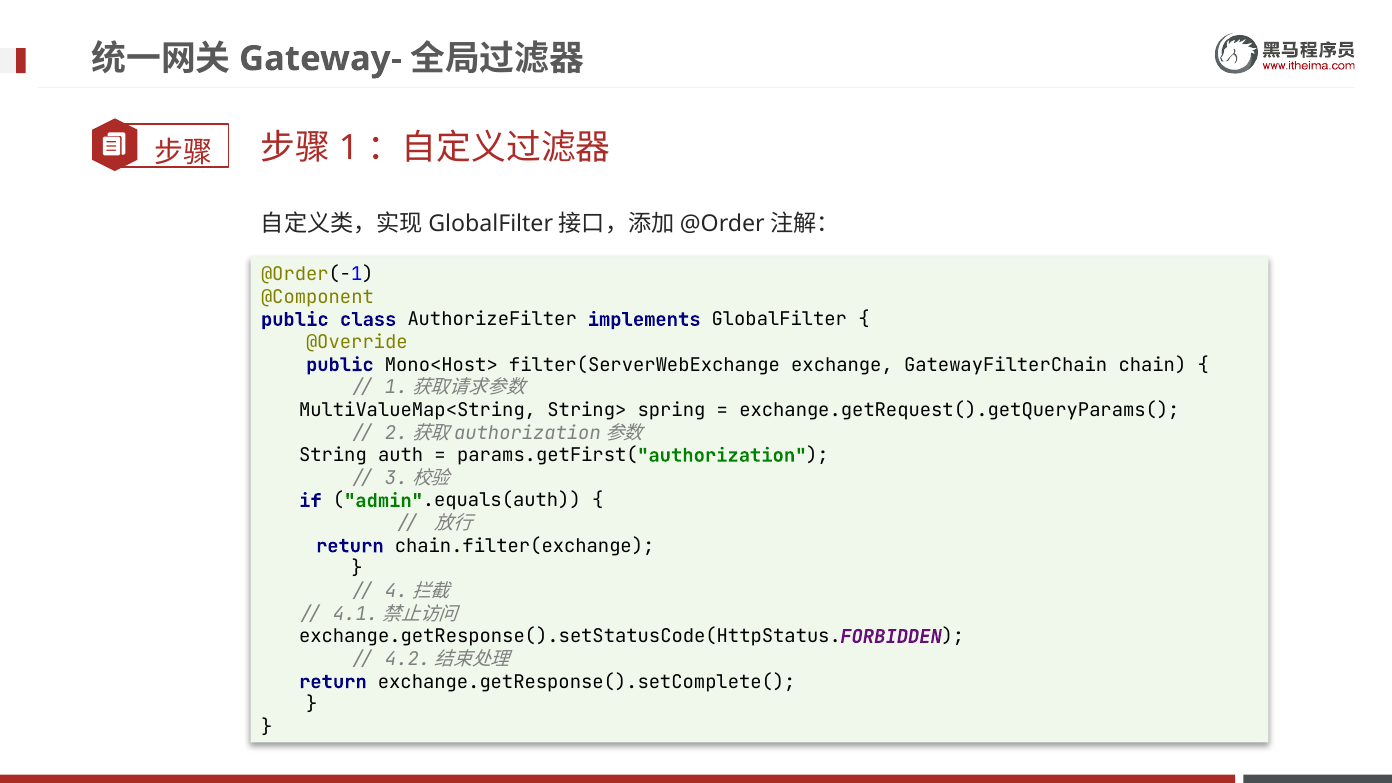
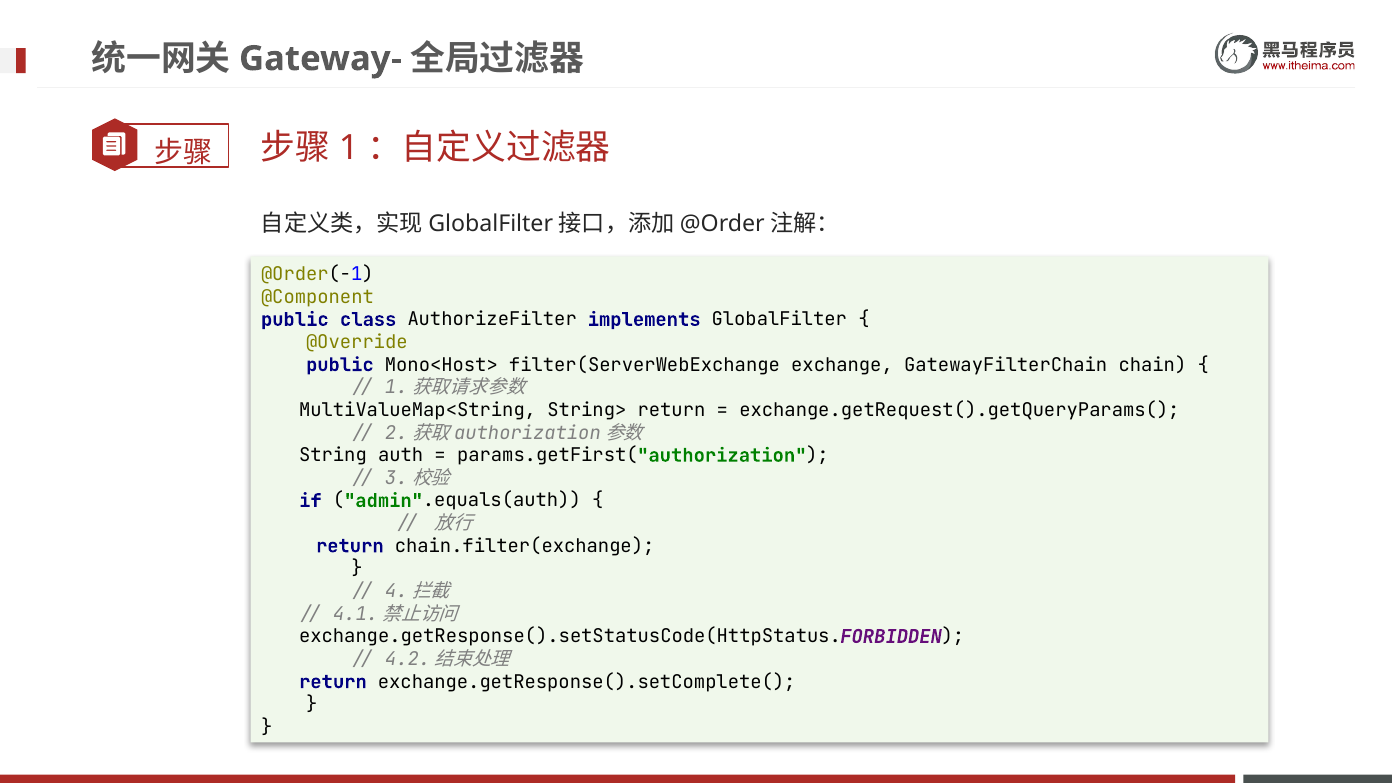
String> spring: spring -> return (671, 410)
